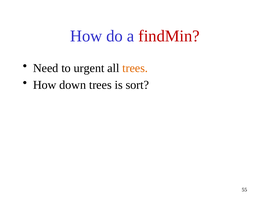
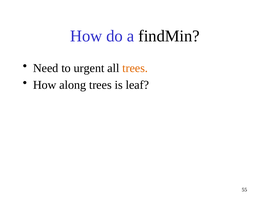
findMin colour: red -> black (169, 36)
down: down -> along (73, 85)
sort: sort -> leaf (137, 85)
